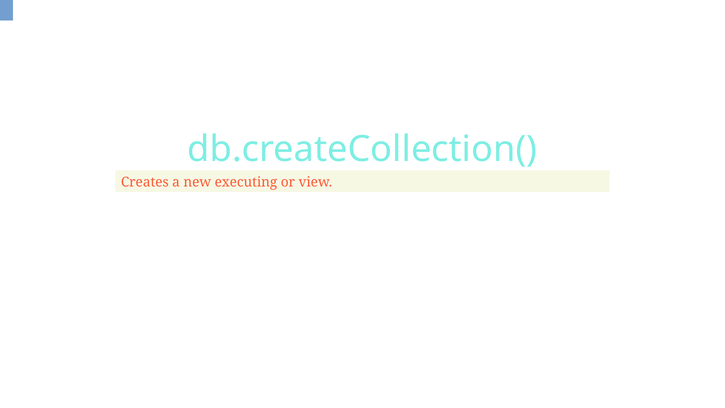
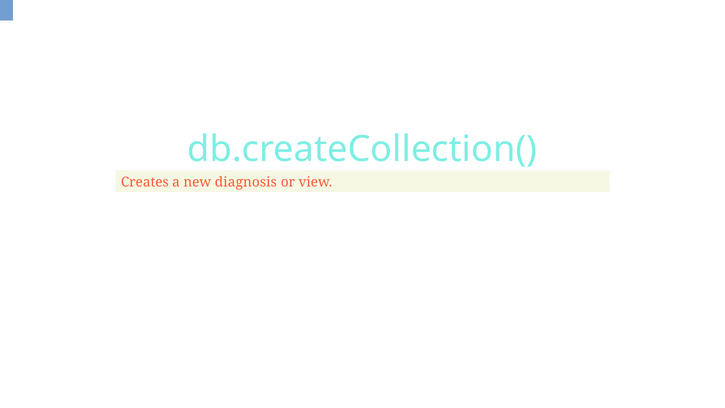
executing: executing -> diagnosis (246, 182)
